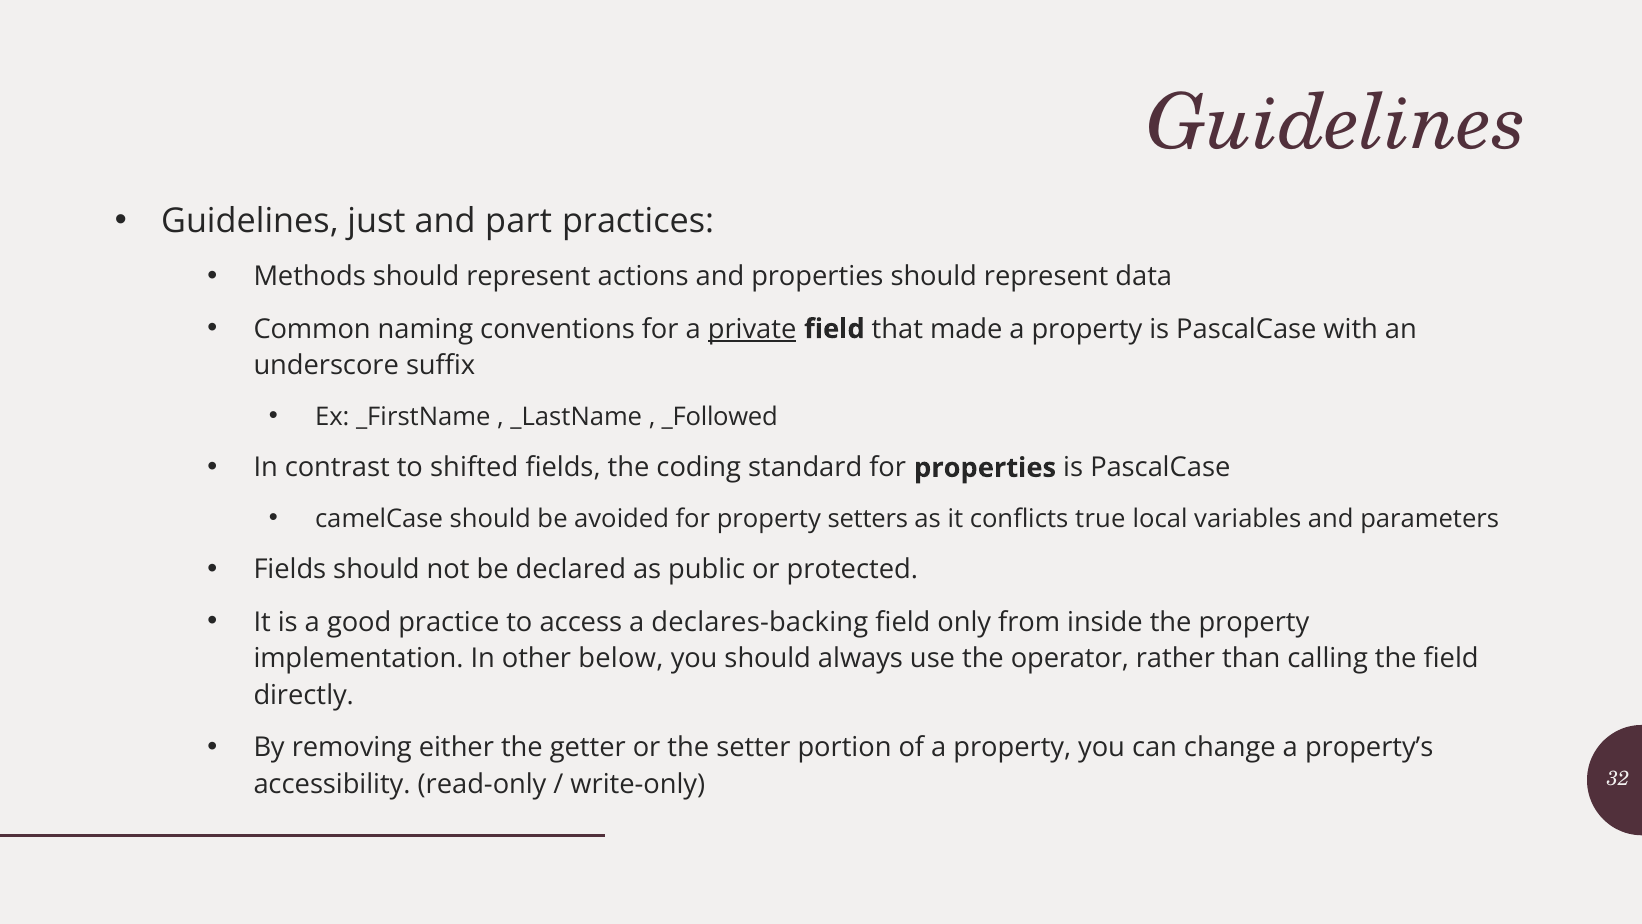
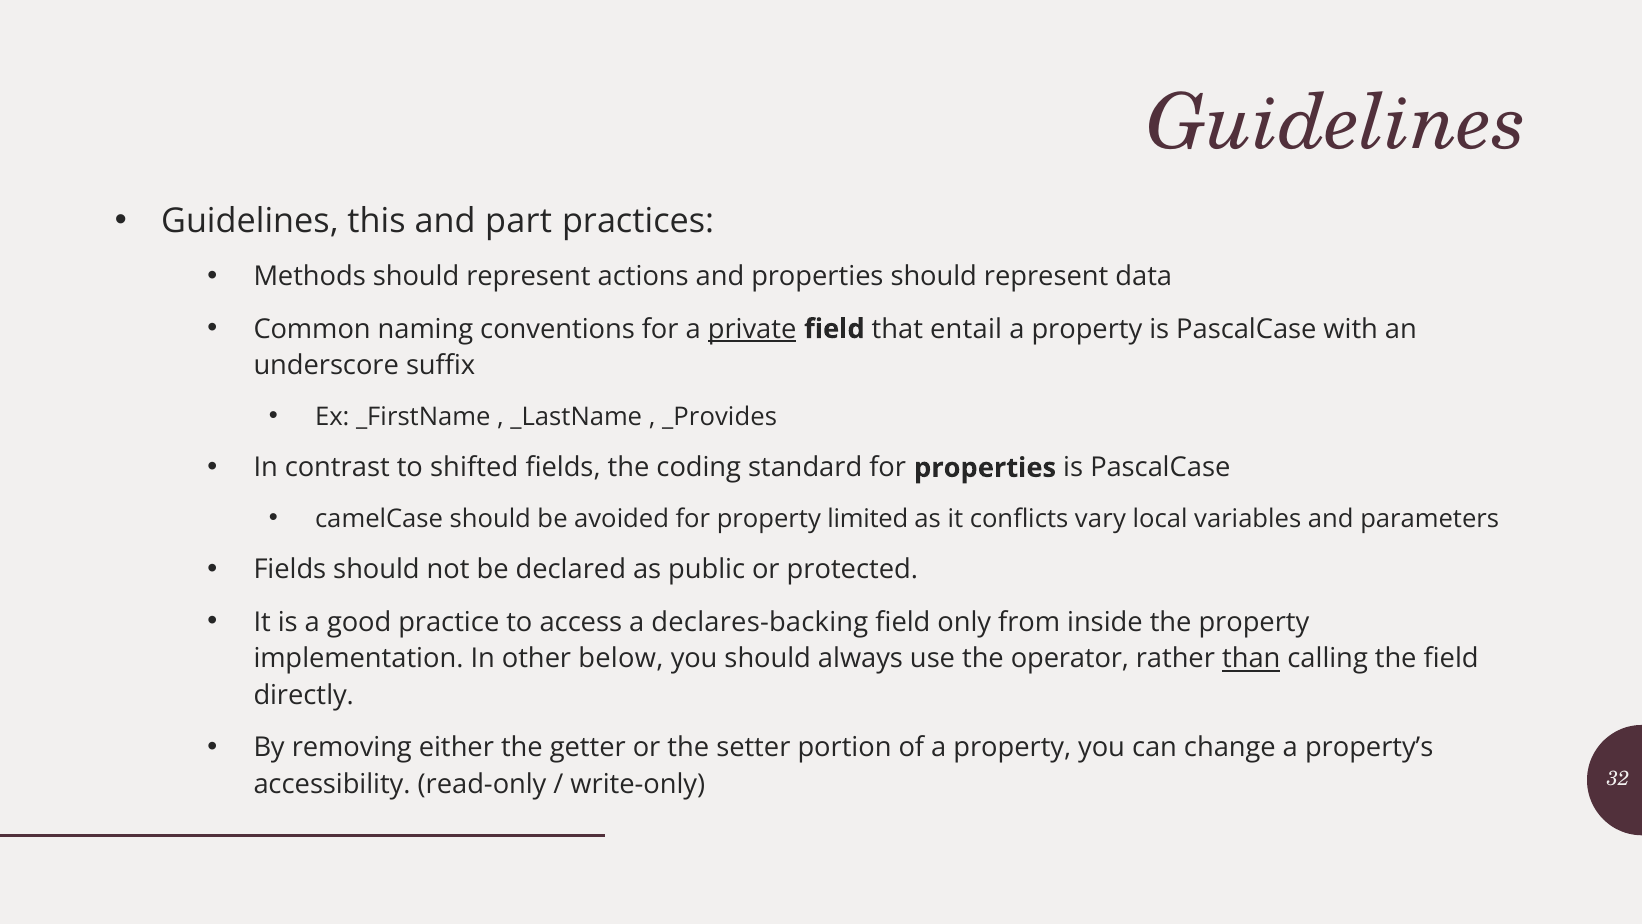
just: just -> this (377, 221)
made: made -> entail (966, 329)
_Followed: _Followed -> _Provides (720, 416)
setters: setters -> limited (868, 518)
true: true -> vary (1100, 518)
than underline: none -> present (1251, 659)
